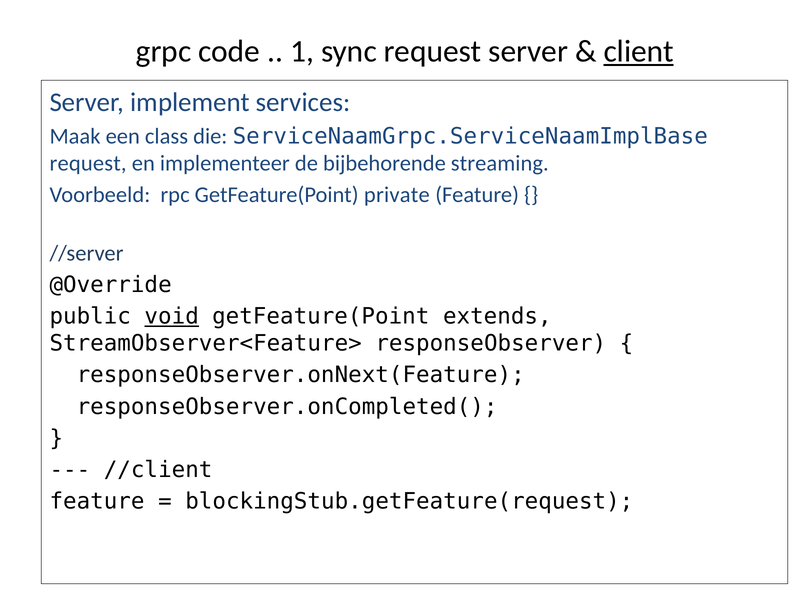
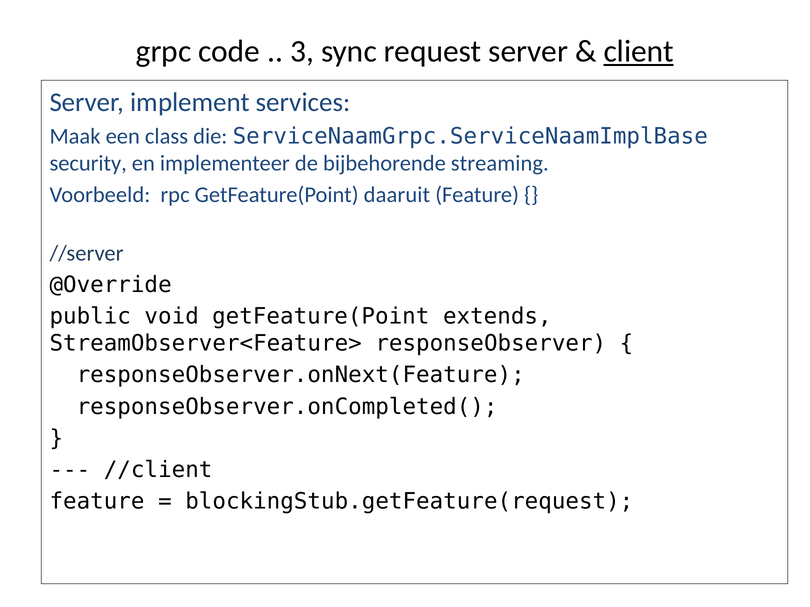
1: 1 -> 3 (302, 51)
request: request -> security (88, 164)
private: private -> daaruit (397, 195)
void underline: present -> none (172, 317)
